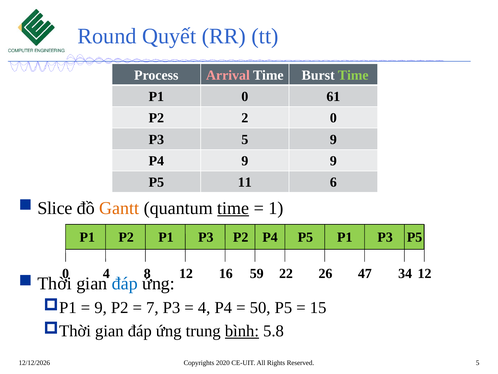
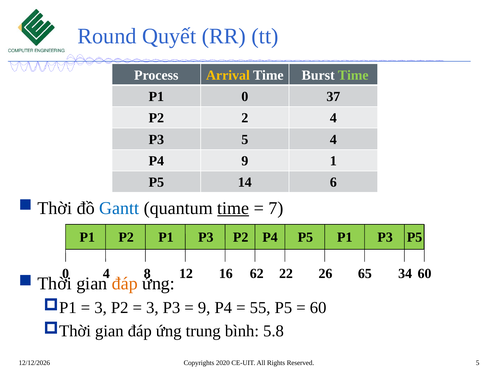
Arrival colour: pink -> yellow (228, 75)
61: 61 -> 37 (333, 96)
2 0: 0 -> 4 (333, 118)
5 9: 9 -> 4 (333, 139)
9 9: 9 -> 1 (333, 161)
11: 11 -> 14 (245, 182)
Slice: Slice -> Thời (55, 208)
Gantt colour: orange -> blue (119, 208)
1: 1 -> 7 (276, 208)
59: 59 -> 62 (257, 273)
47: 47 -> 65 (365, 273)
26 12: 12 -> 60 (425, 273)
đáp colour: blue -> orange (125, 283)
9: 9 -> 3 (101, 307)
7: 7 -> 3 (152, 307)
4: 4 -> 9 (204, 307)
50: 50 -> 55 (260, 307)
15: 15 -> 60 (318, 307)
bình underline: present -> none (242, 331)
